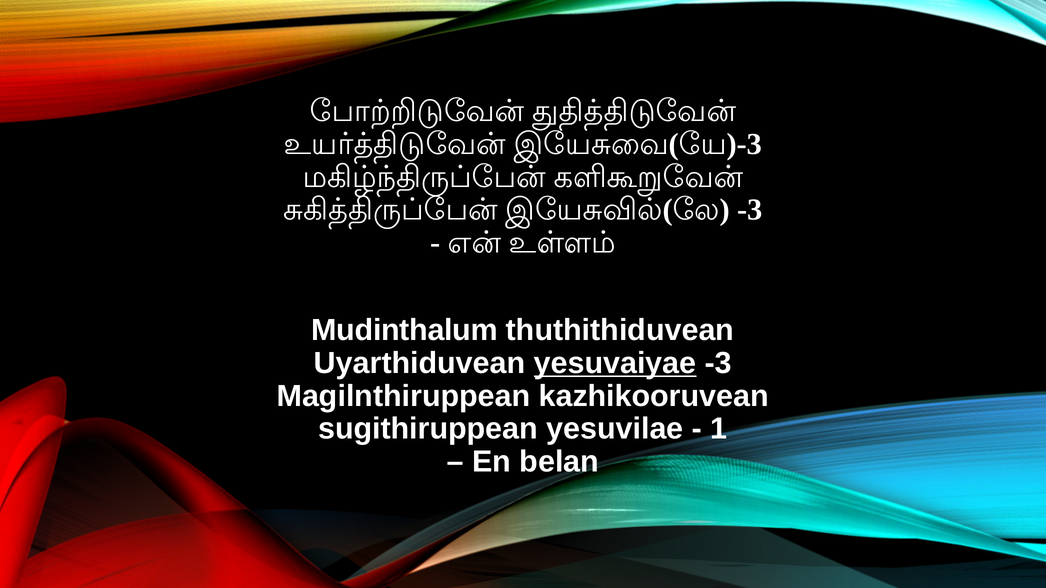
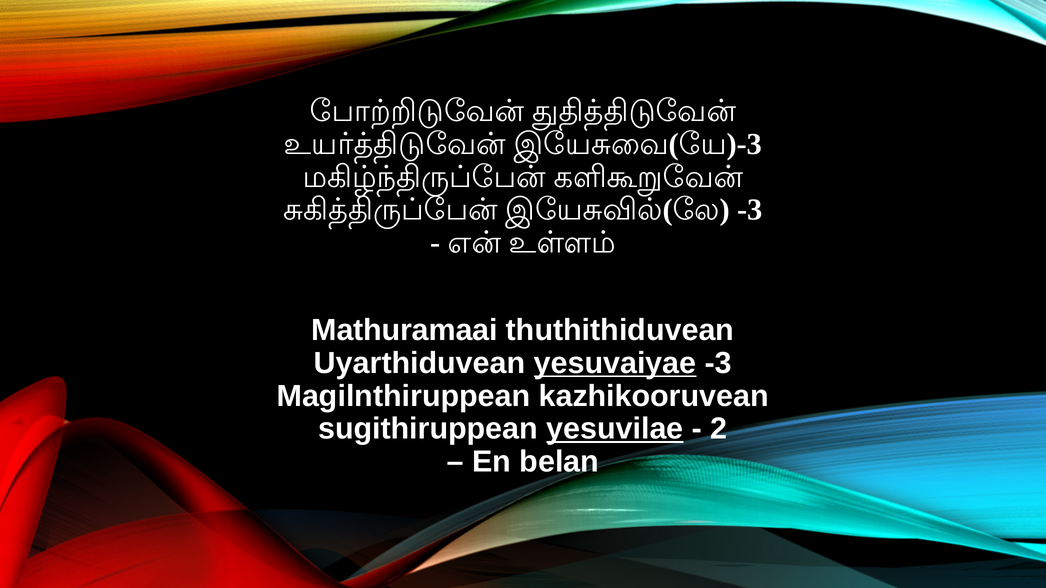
Mudinthalum: Mudinthalum -> Mathuramaai (405, 331)
yesuvilae underline: none -> present (615, 429)
1: 1 -> 2 (719, 429)
